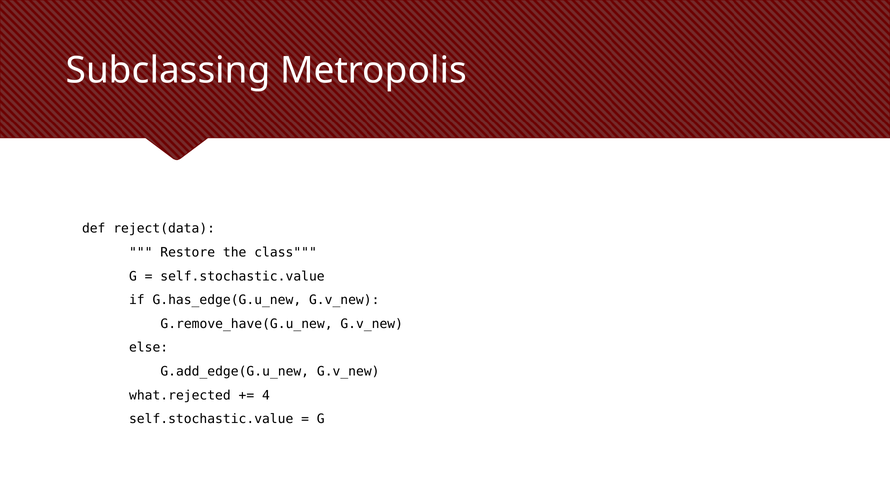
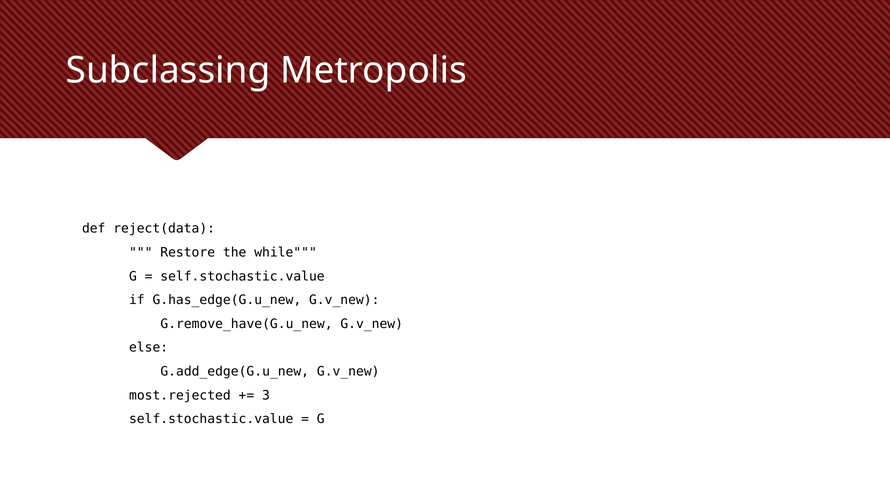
class: class -> while (286, 252)
what.rejected: what.rejected -> most.rejected (180, 395)
4: 4 -> 3 (266, 395)
